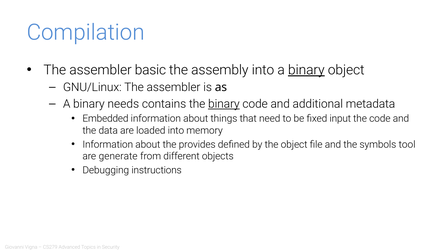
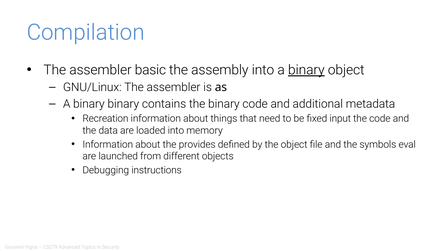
binary needs: needs -> binary (123, 104)
binary underline: present -> none (224, 104)
Embedded: Embedded -> Recreation (105, 119)
tool: tool -> eval (407, 144)
generate: generate -> launched (118, 156)
